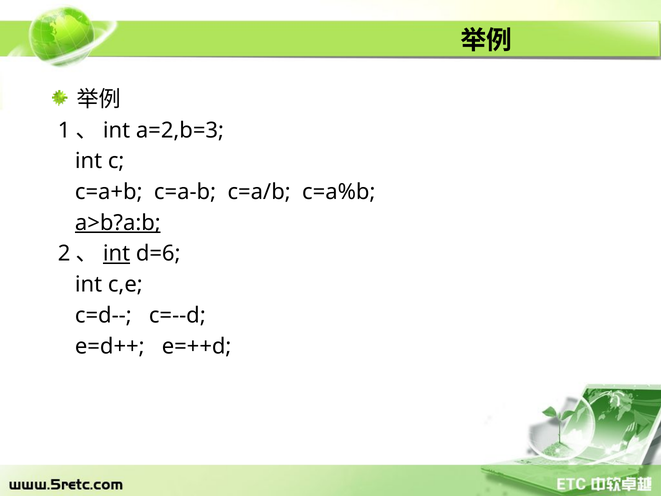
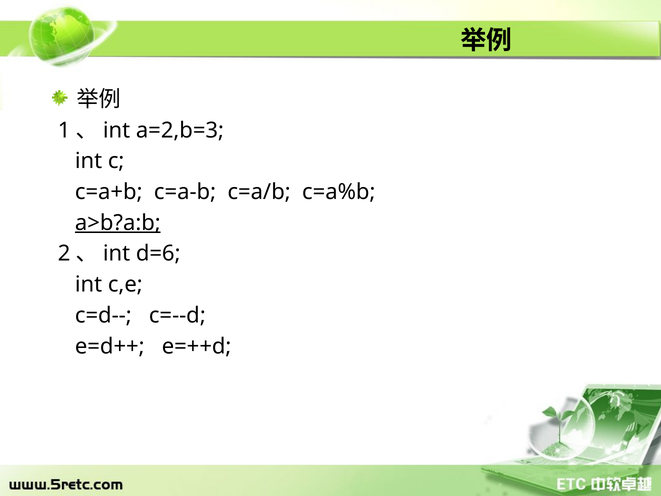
int underline: present -> none (117, 254)
